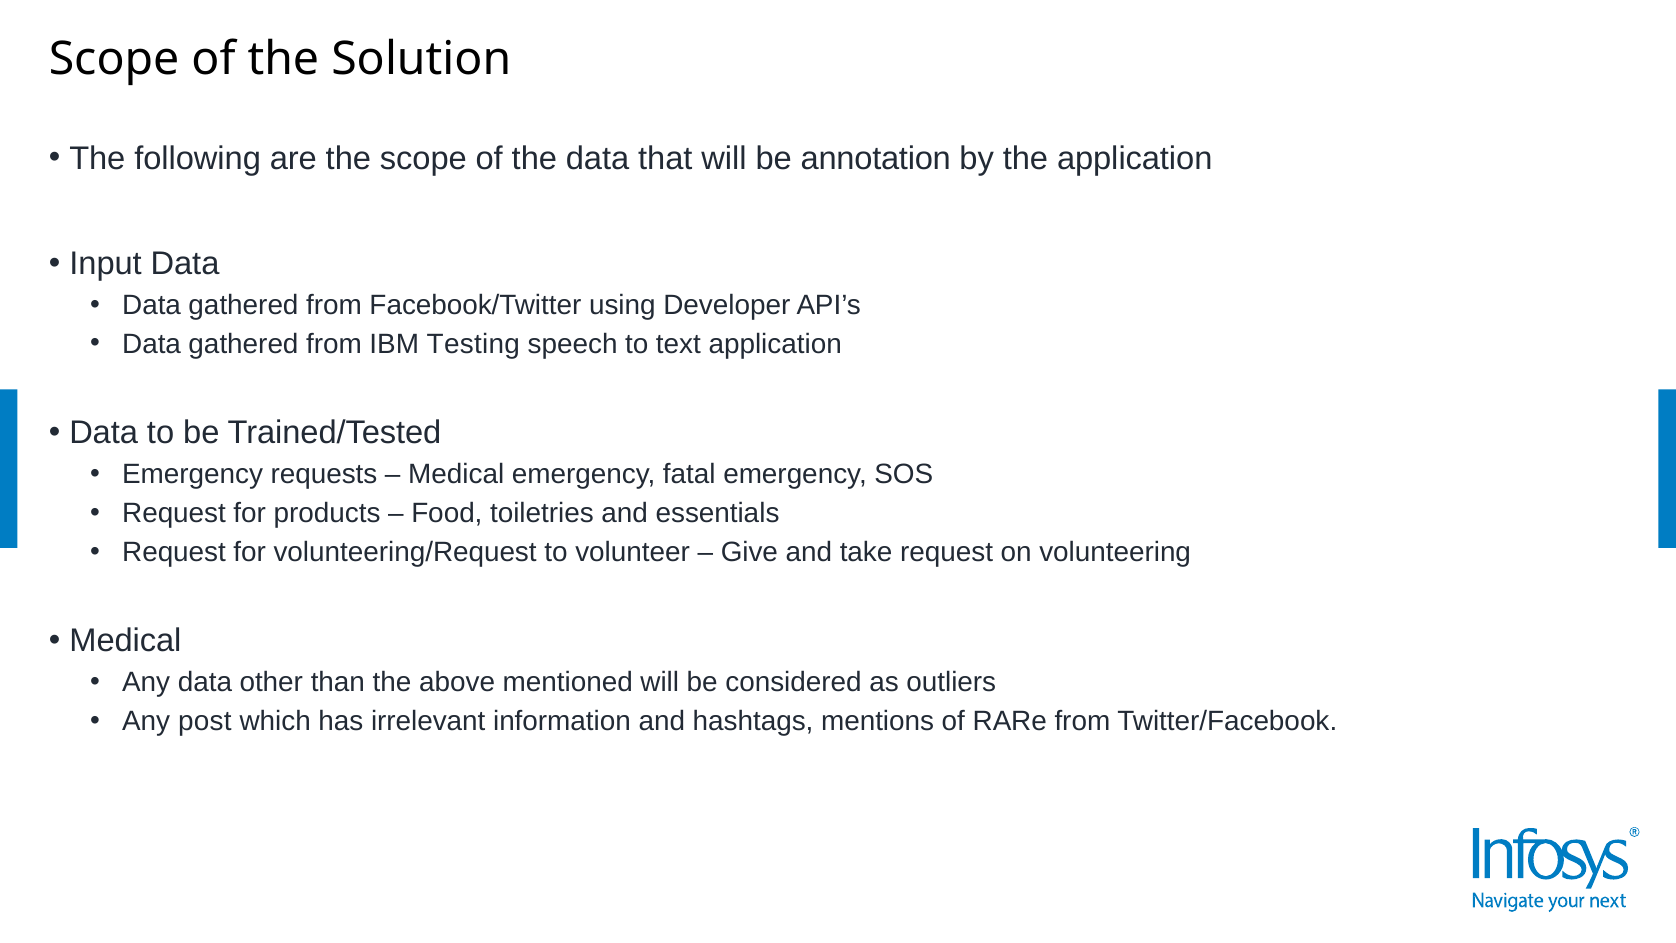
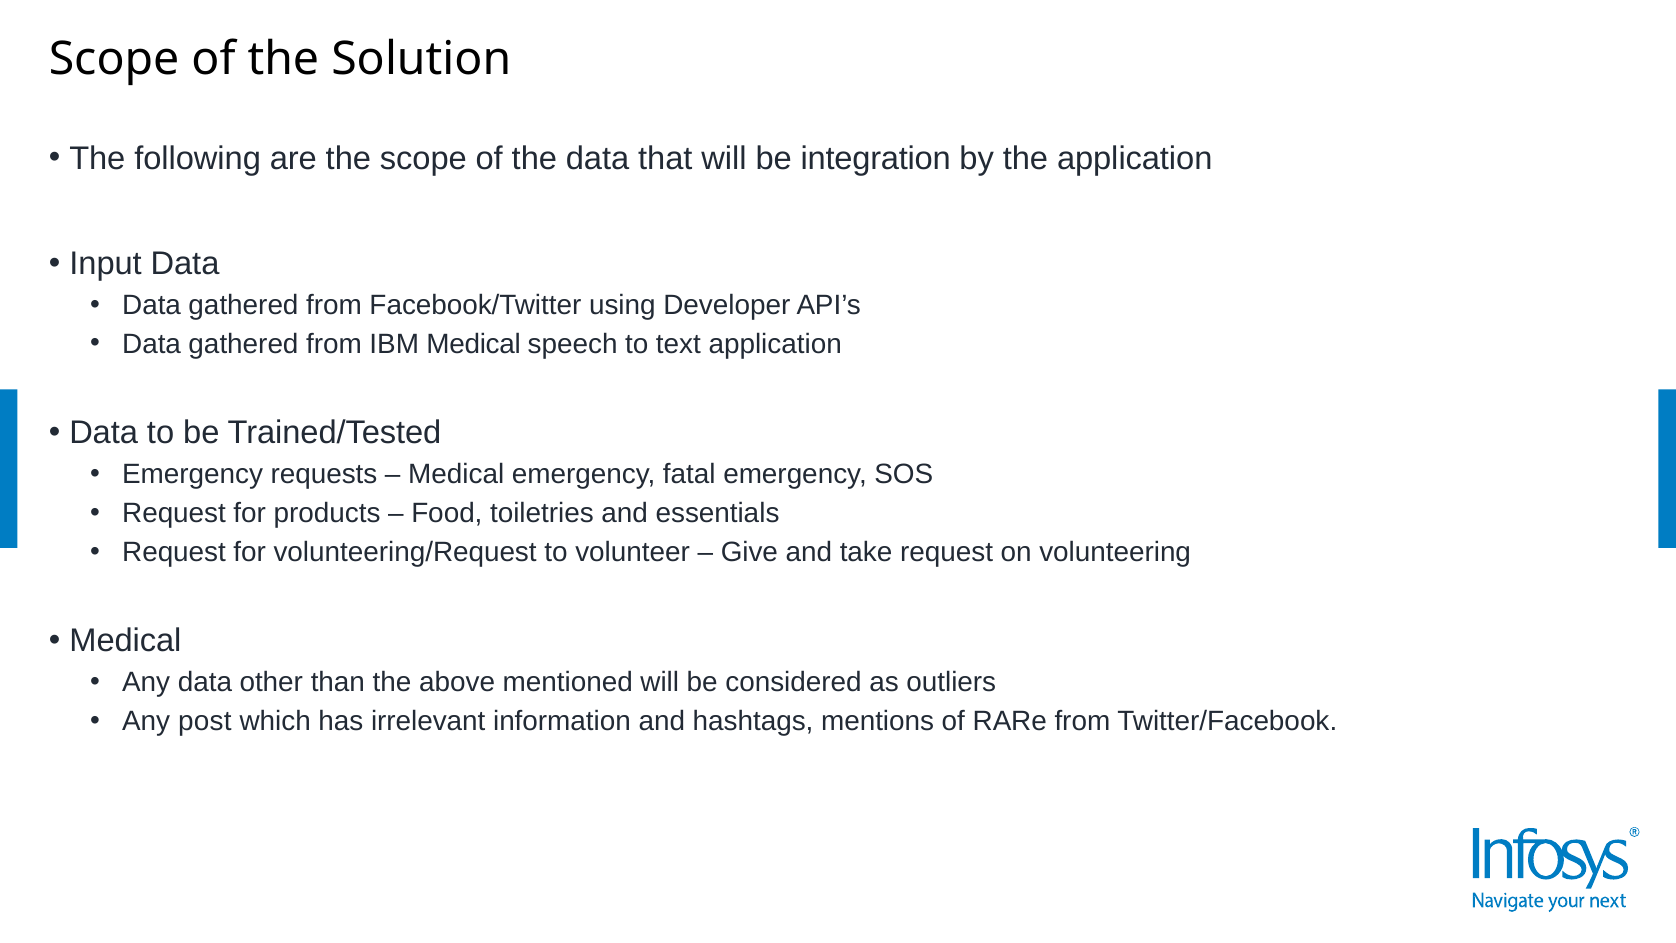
annotation: annotation -> integration (876, 158)
IBM Testing: Testing -> Medical (474, 344)
